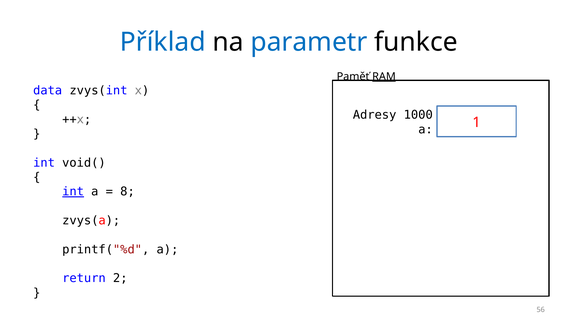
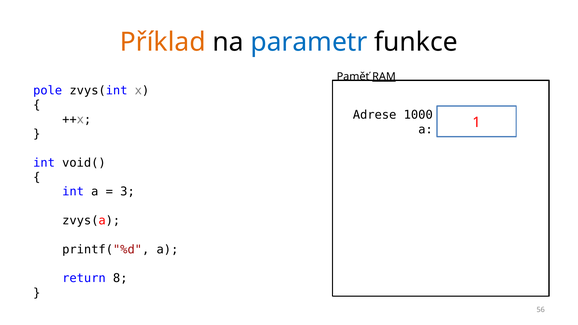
Příklad colour: blue -> orange (163, 42)
data: data -> pole (48, 91)
Adresy: Adresy -> Adrese (375, 115)
int underline: present -> none (73, 192)
8: 8 -> 3 (127, 192)
2: 2 -> 8 (120, 278)
